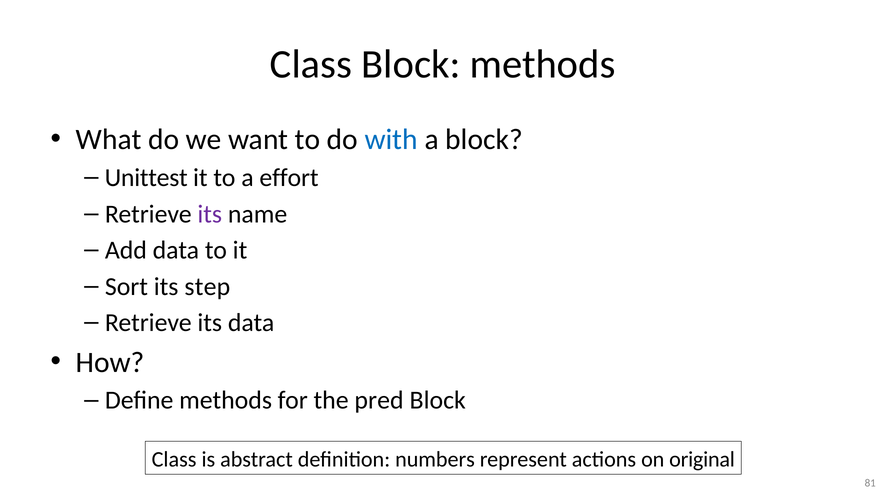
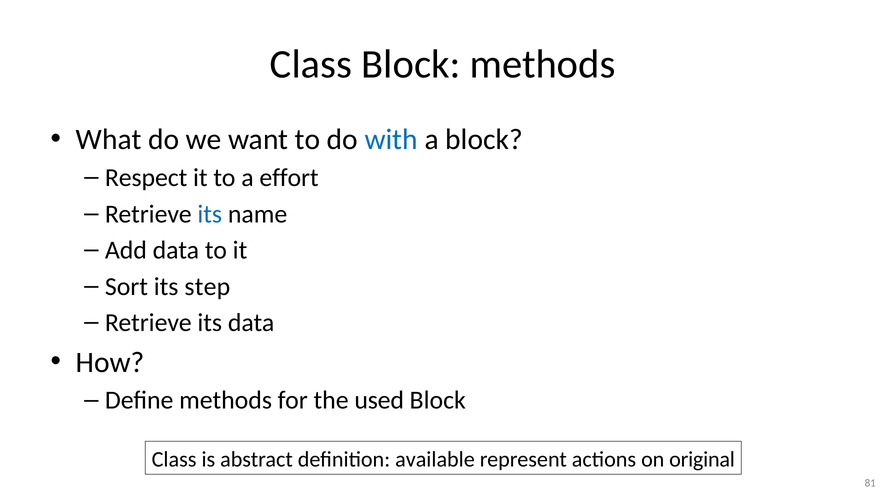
Unittest: Unittest -> Respect (146, 178)
its colour: purple -> blue (210, 214)
pred: pred -> used (379, 400)
numbers: numbers -> available (435, 459)
